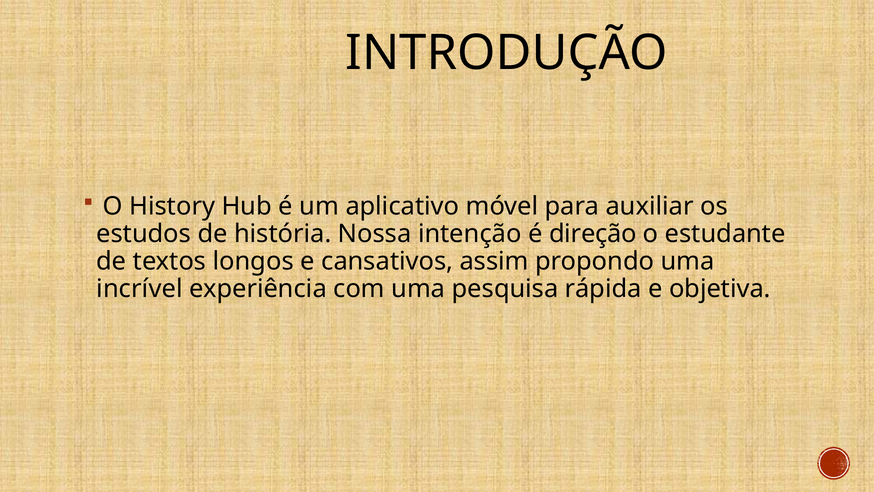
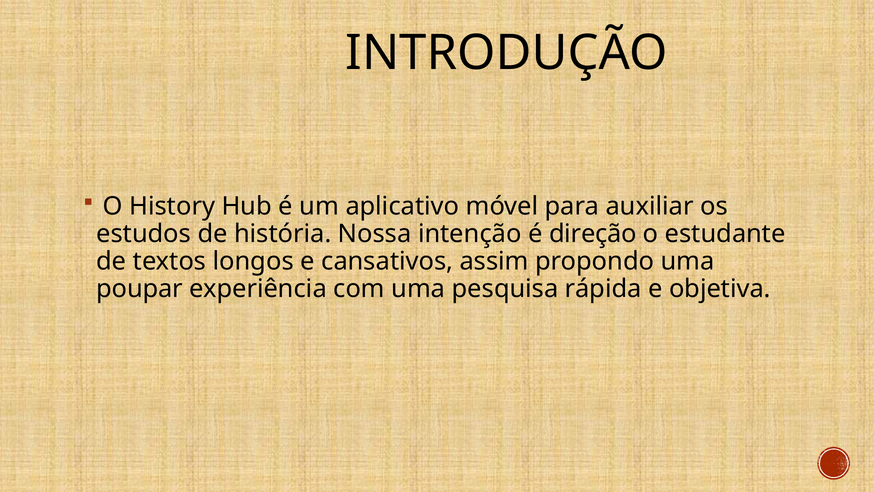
incrível: incrível -> poupar (140, 288)
